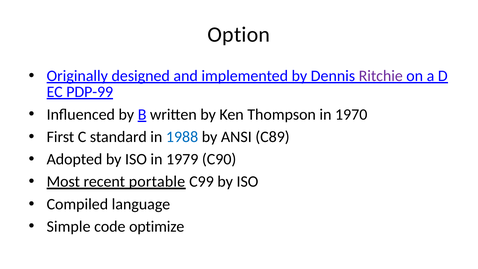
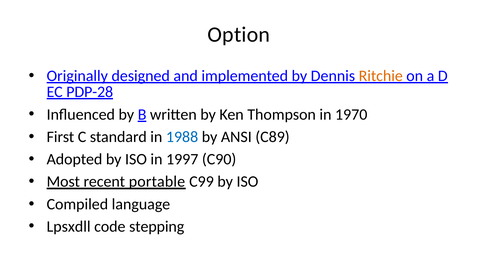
Ritchie colour: purple -> orange (381, 76)
PDP-99: PDP-99 -> PDP-28 (90, 92)
1979: 1979 -> 1997 (182, 159)
Simple: Simple -> Lpsxdll (69, 227)
optimize: optimize -> stepping (157, 227)
